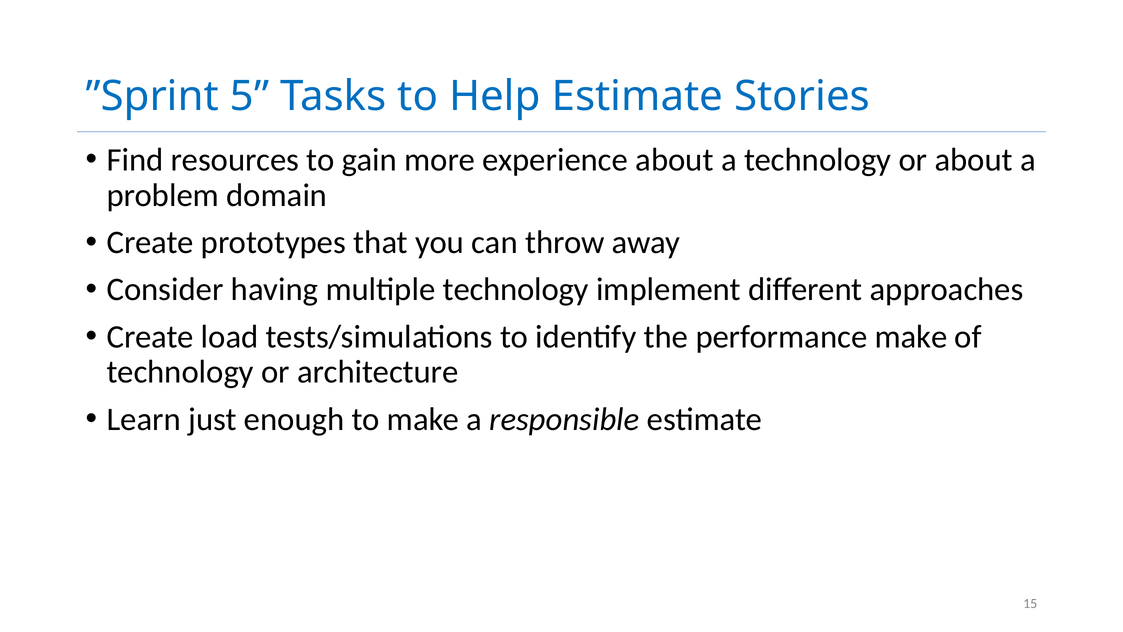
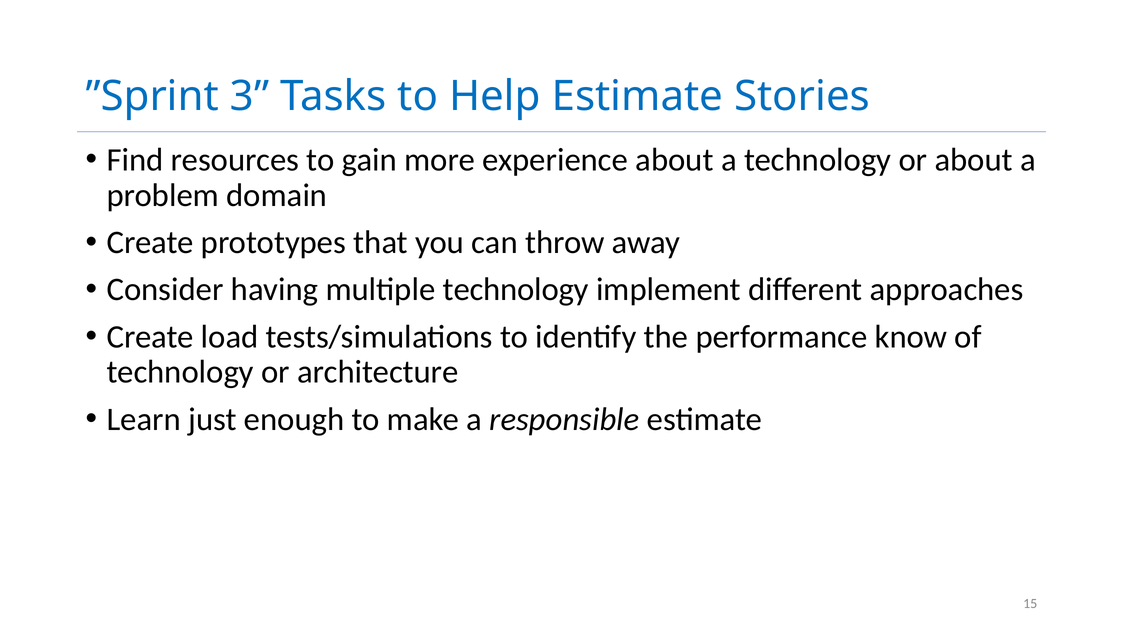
5: 5 -> 3 (250, 97)
performance make: make -> know (911, 337)
